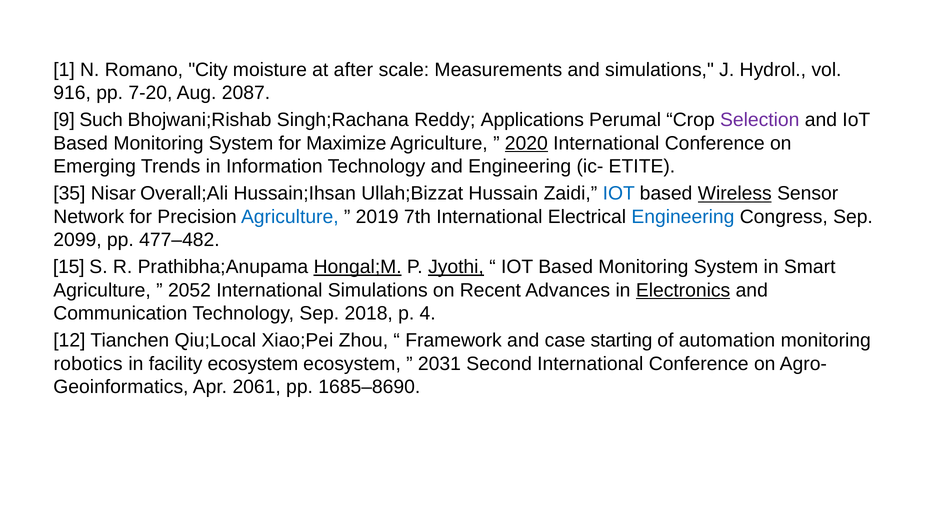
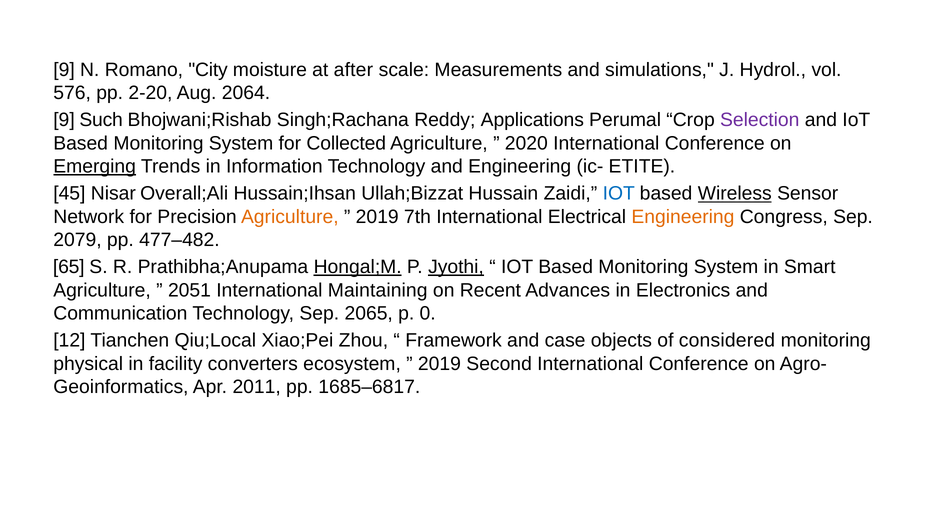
1: 1 -> 9 (64, 70)
916: 916 -> 576 (72, 93)
7-20: 7-20 -> 2-20 (150, 93)
2087: 2087 -> 2064 (246, 93)
Maximize: Maximize -> Collected (346, 143)
2020 underline: present -> none (526, 143)
Emerging underline: none -> present (95, 166)
35: 35 -> 45 (69, 194)
Agriculture colour: blue -> orange (290, 217)
Engineering colour: blue -> orange (683, 217)
2099: 2099 -> 2079 (77, 240)
15: 15 -> 65 (69, 267)
2052: 2052 -> 2051 (189, 290)
International Simulations: Simulations -> Maintaining (378, 290)
Electronics underline: present -> none (683, 290)
2018: 2018 -> 2065 (369, 313)
4: 4 -> 0 (428, 313)
starting: starting -> objects (621, 340)
automation: automation -> considered (727, 340)
robotics: robotics -> physical (88, 364)
facility ecosystem: ecosystem -> converters (253, 364)
2031: 2031 -> 2019 (439, 364)
2061: 2061 -> 2011 (257, 387)
1685–8690: 1685–8690 -> 1685–6817 (369, 387)
